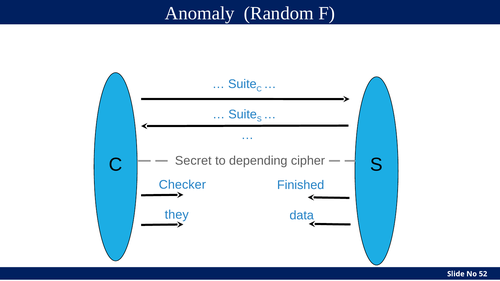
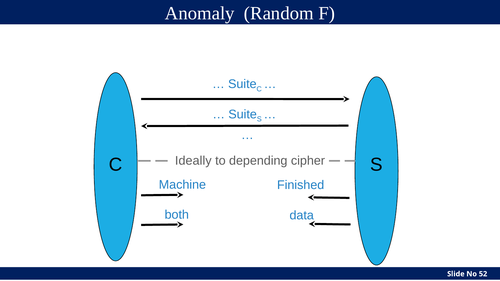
Secret: Secret -> Ideally (193, 161)
Checker: Checker -> Machine (182, 185)
they: they -> both (177, 215)
